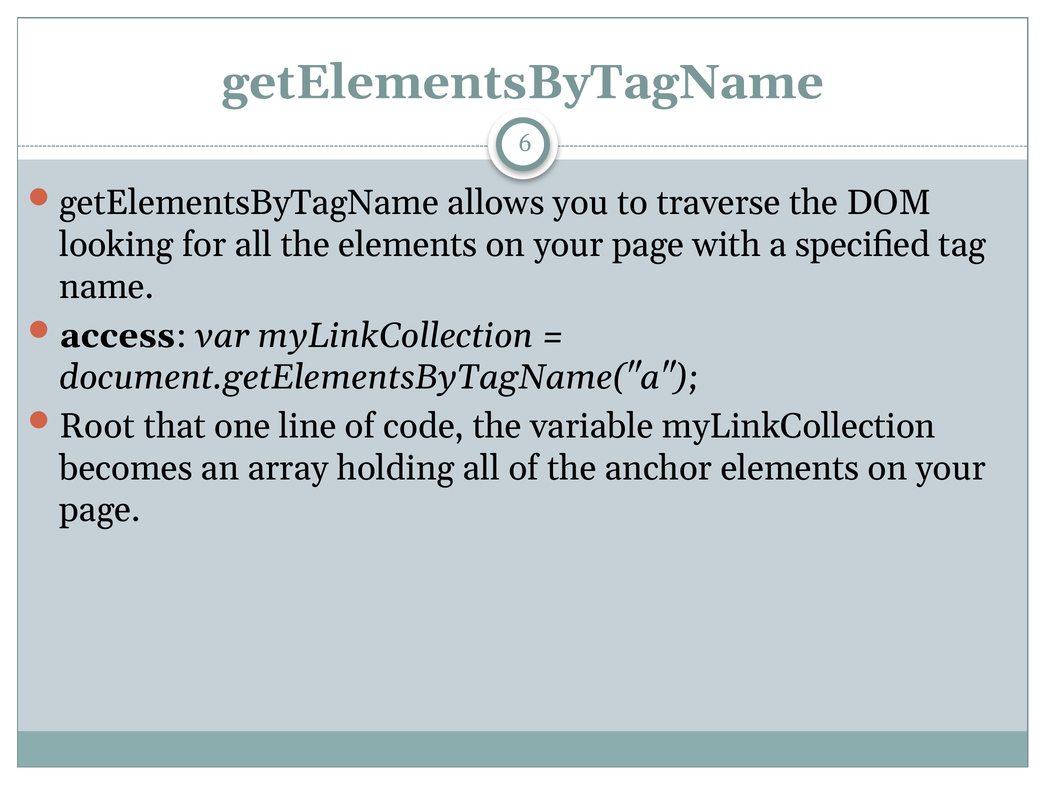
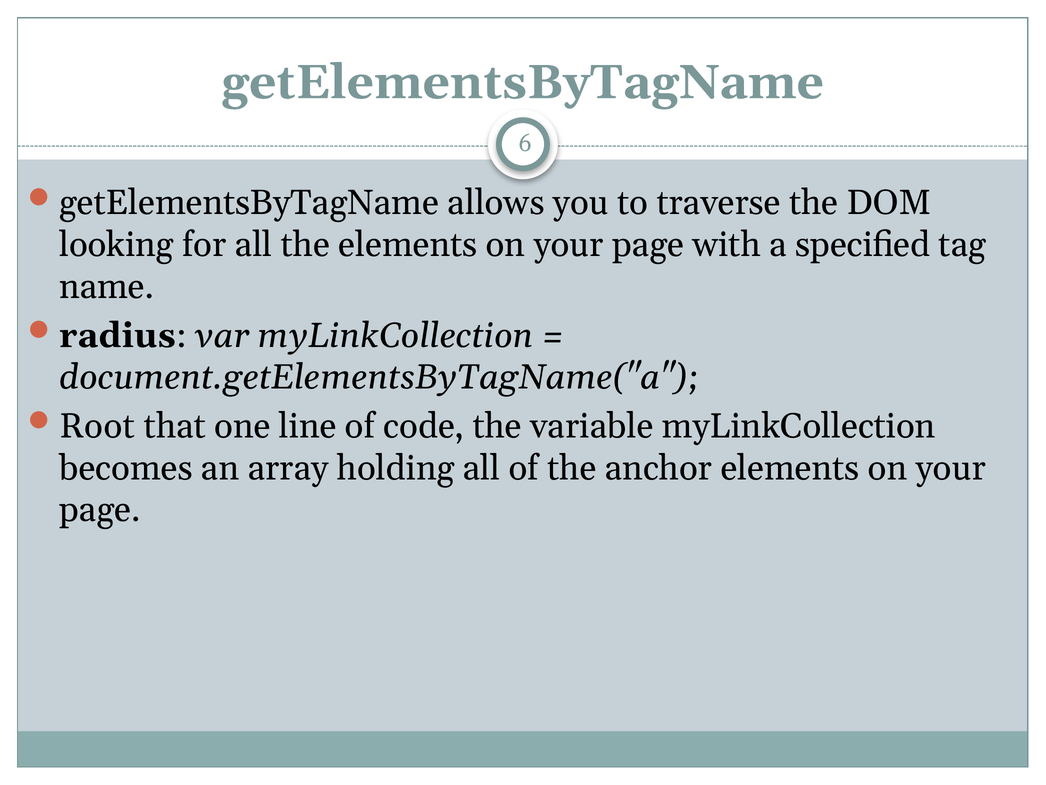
access: access -> radius (117, 335)
